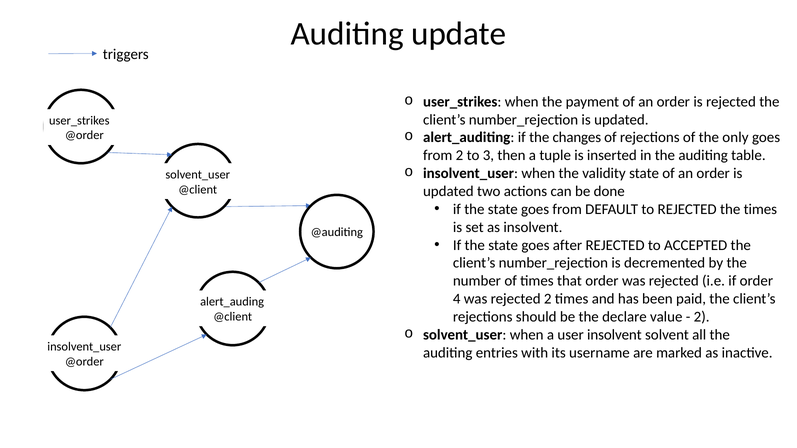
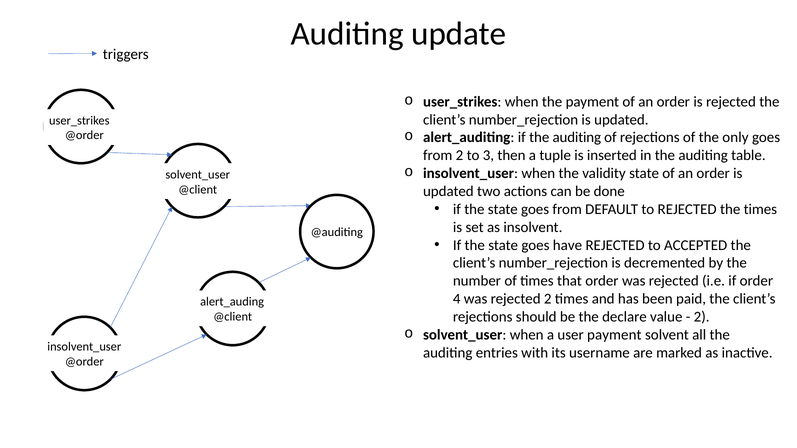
if the changes: changes -> auditing (577, 138)
after: after -> have (567, 245)
user insolvent: insolvent -> payment (614, 335)
